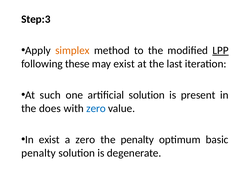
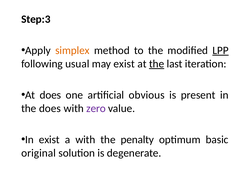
these: these -> usual (77, 64)
the underline: none -> present (157, 64)
At such: such -> does (50, 95)
artificial solution: solution -> obvious (147, 95)
zero colour: blue -> purple (96, 108)
a zero: zero -> with (85, 139)
penalty: penalty -> original (39, 153)
